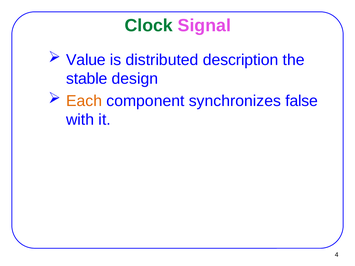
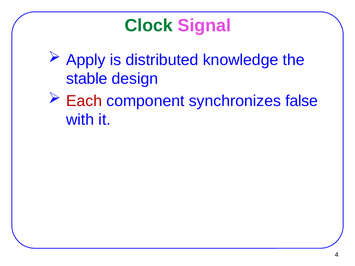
Value: Value -> Apply (86, 60)
description: description -> knowledge (241, 60)
Each colour: orange -> red (84, 101)
